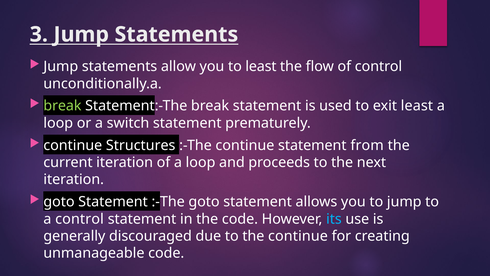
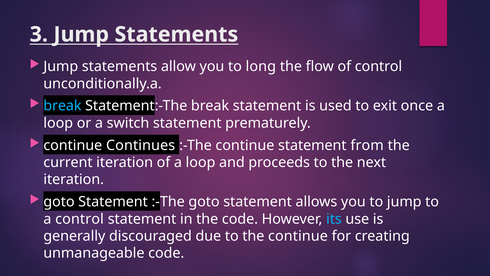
to least: least -> long (261, 66)
break colour: light green -> light blue (62, 106)
exit least: least -> once (417, 106)
Structures: Structures -> Continues (141, 145)
